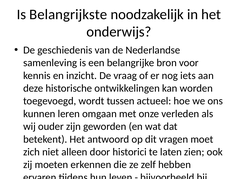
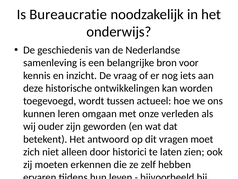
Belangrijkste: Belangrijkste -> Bureaucratie (68, 14)
